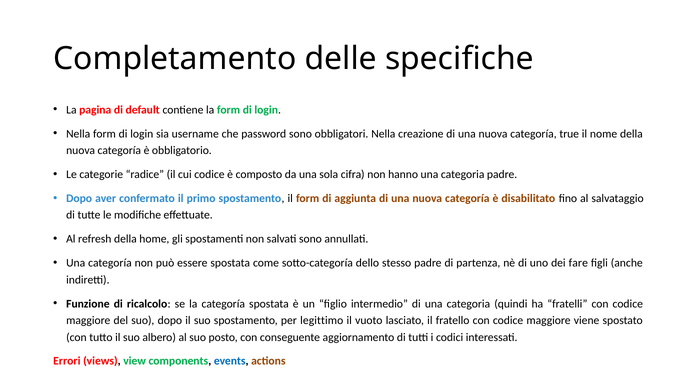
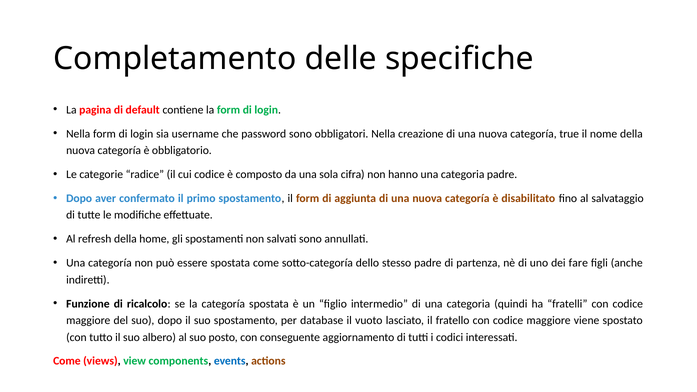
legittimo: legittimo -> database (322, 321)
Errori: Errori -> Come (67, 361)
